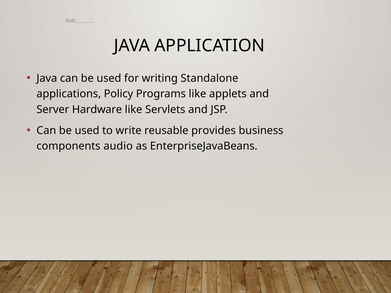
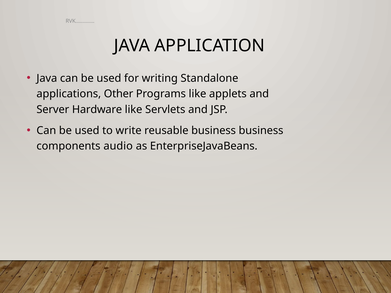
Policy: Policy -> Other (119, 94)
reusable provides: provides -> business (214, 131)
